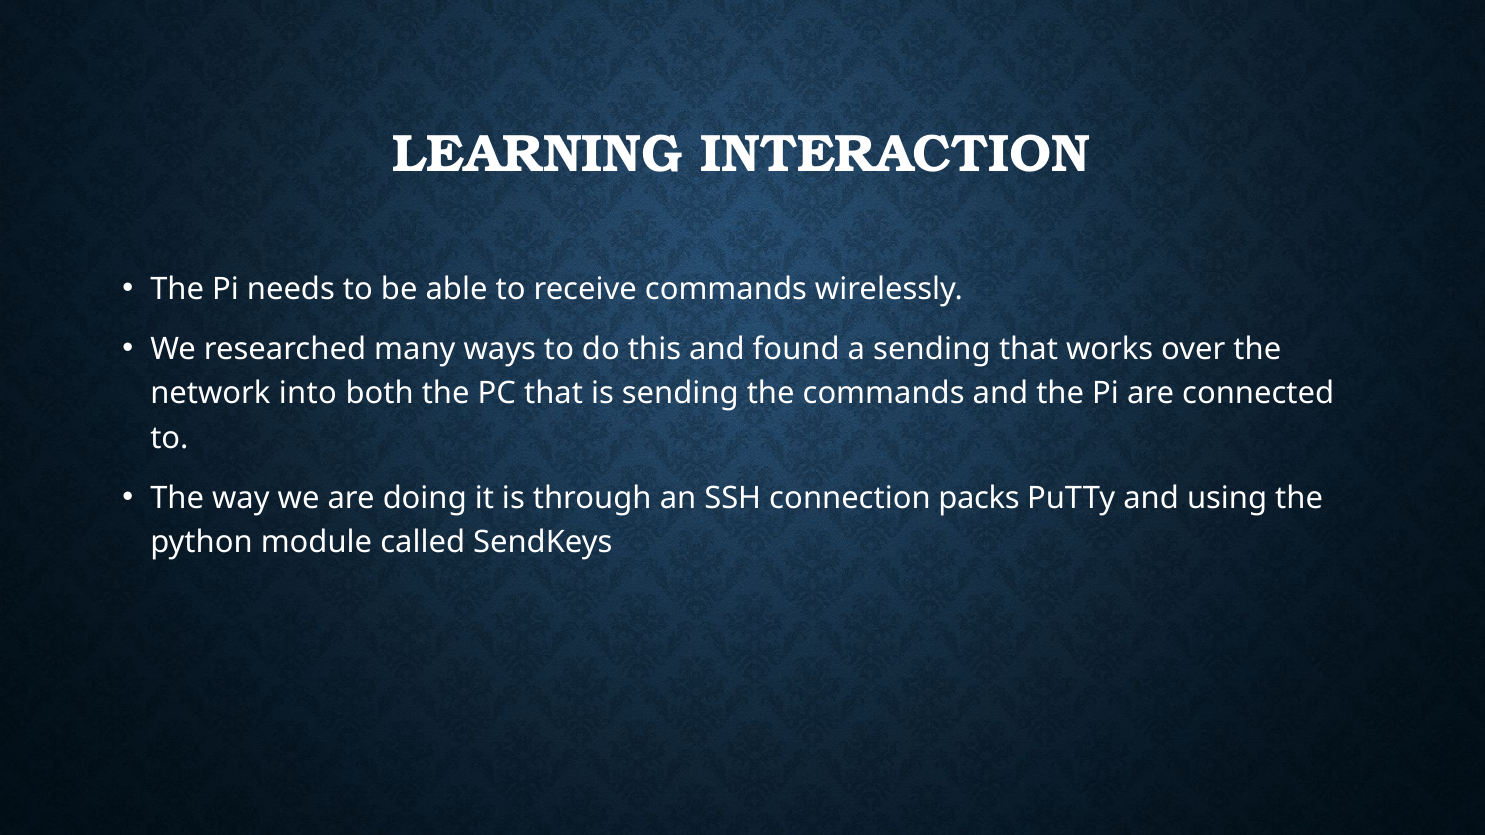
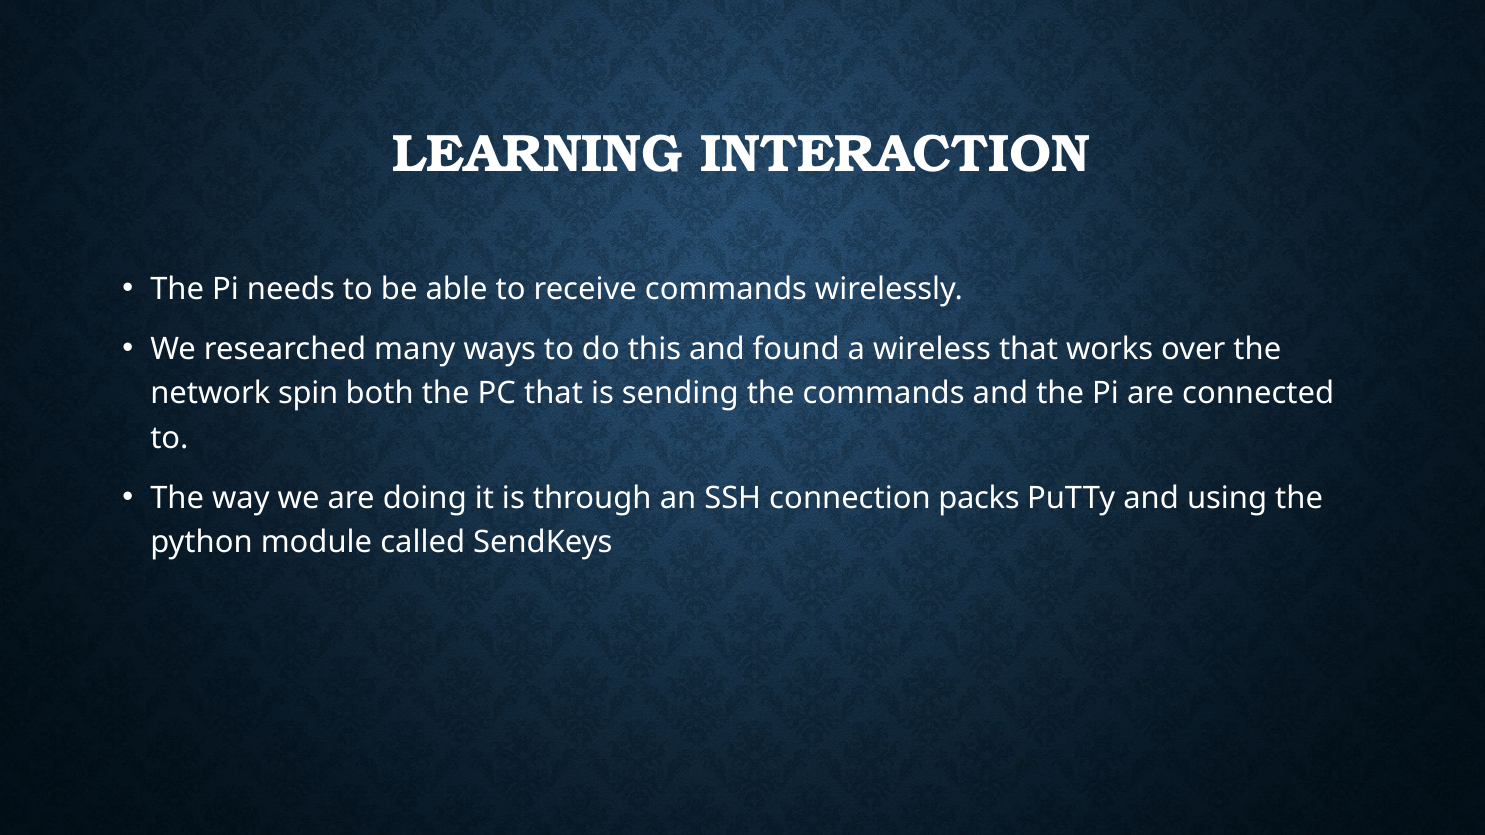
a sending: sending -> wireless (932, 349)
into: into -> spin (308, 394)
